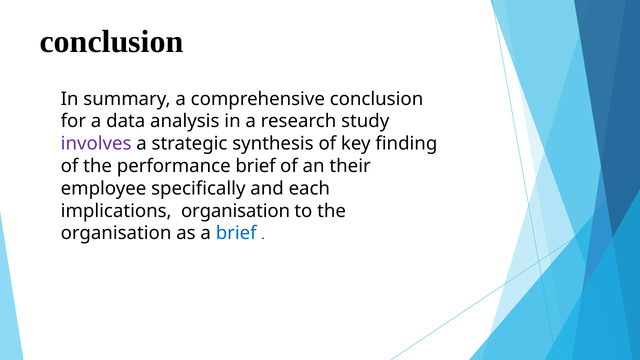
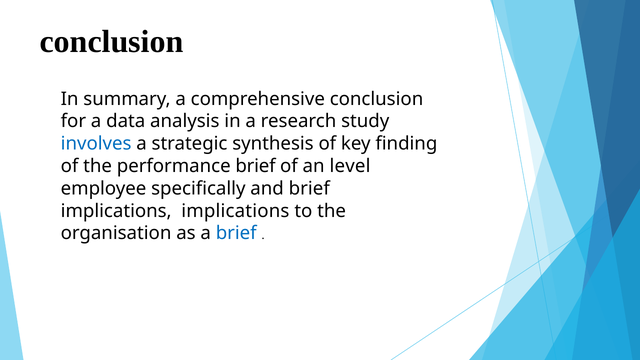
involves colour: purple -> blue (96, 144)
their: their -> level (350, 166)
and each: each -> brief (309, 189)
implications organisation: organisation -> implications (235, 211)
